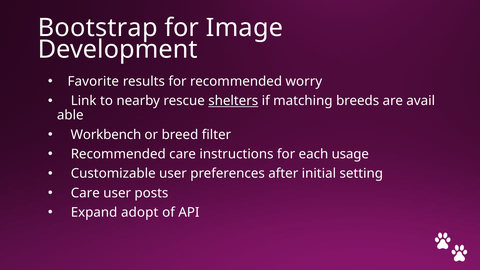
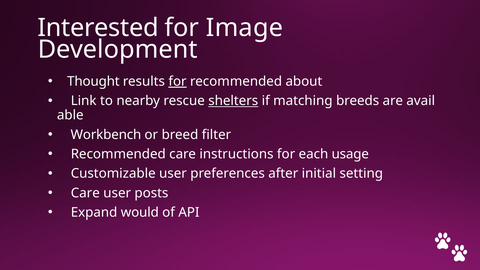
Bootstrap: Bootstrap -> Interested (98, 28)
Favorite: Favorite -> Thought (93, 81)
for underline: none -> present (178, 81)
worry: worry -> about (304, 81)
adopt: adopt -> would (140, 212)
